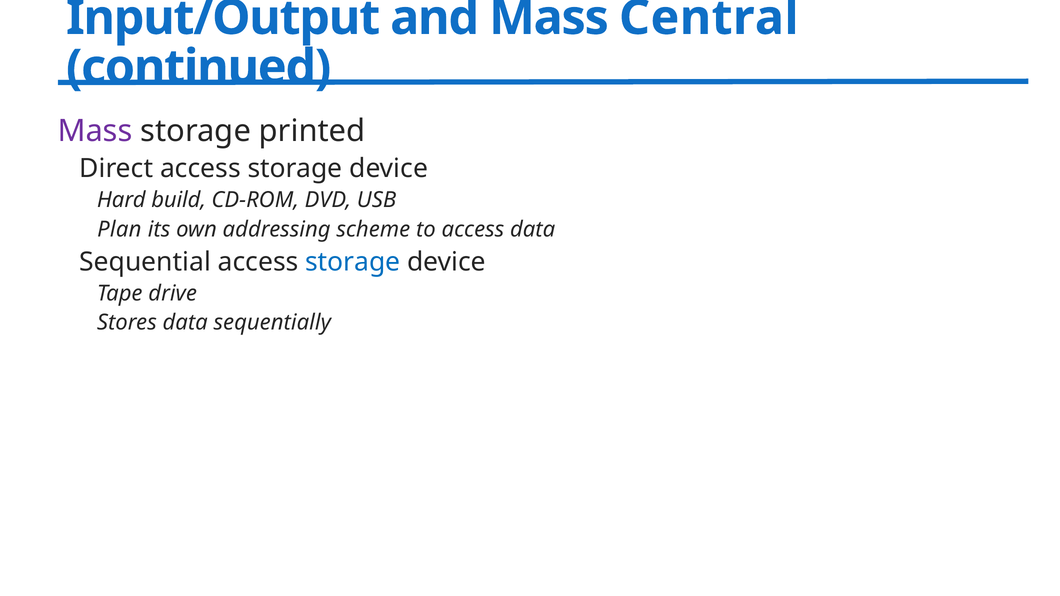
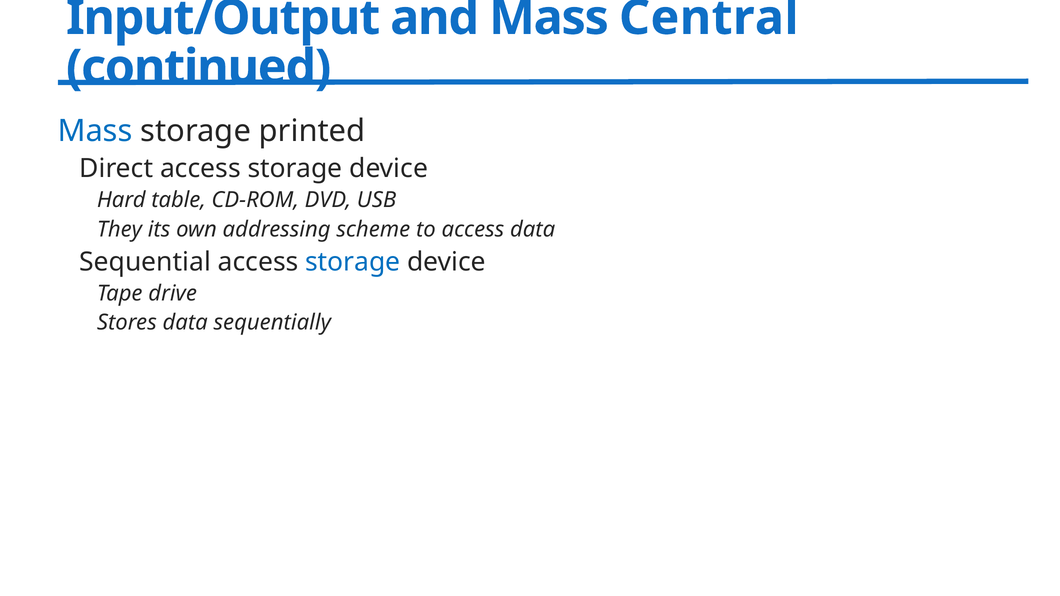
Mass colour: purple -> blue (95, 131)
build: build -> table (179, 200)
Plan: Plan -> They (119, 229)
